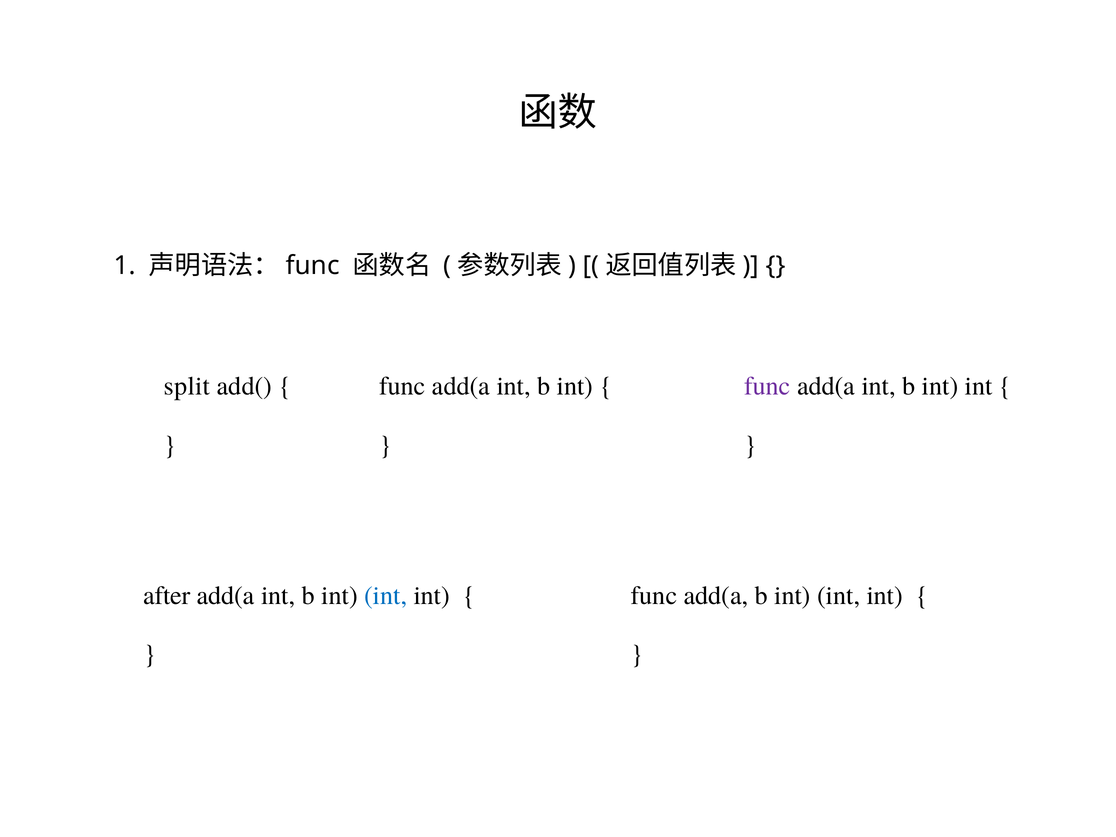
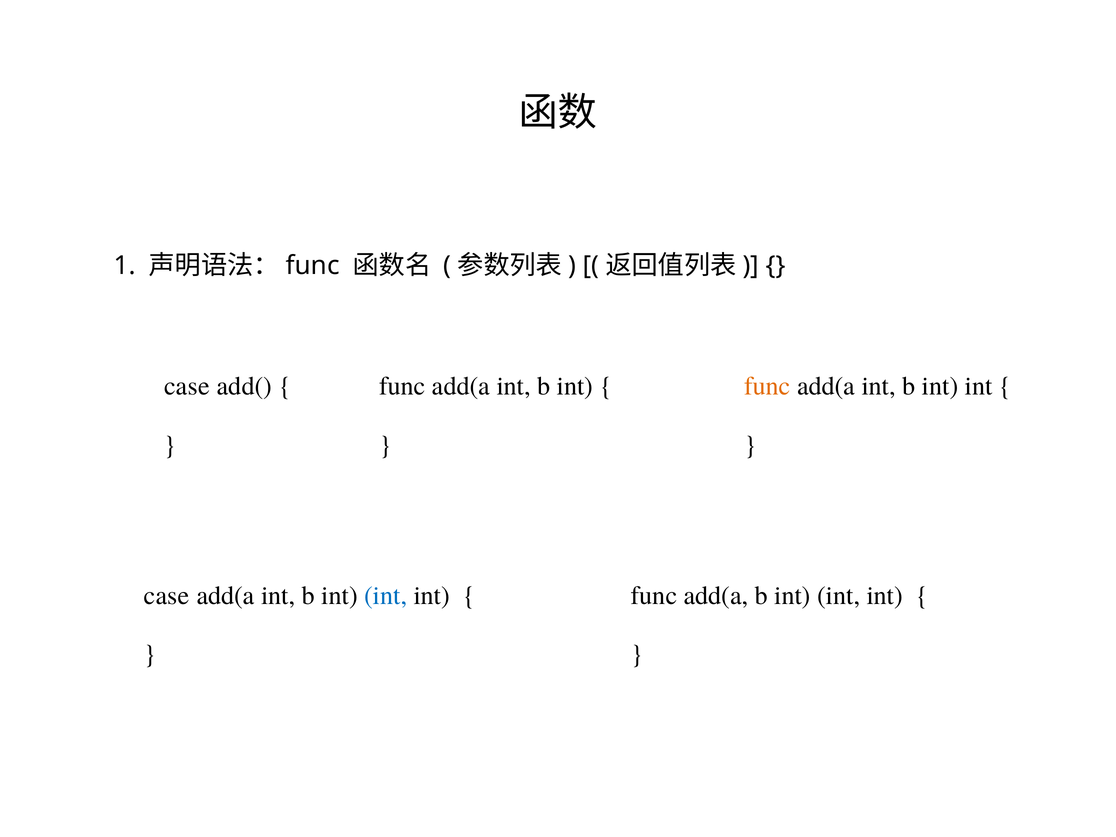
split: split -> case (187, 386)
func colour: purple -> orange (767, 386)
after: after -> case (167, 595)
